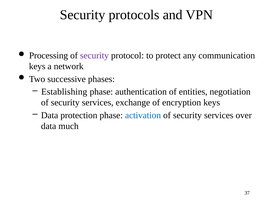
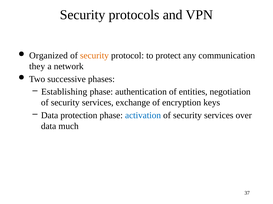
Processing: Processing -> Organized (48, 56)
security colour: purple -> orange (94, 56)
keys: keys -> they (37, 67)
